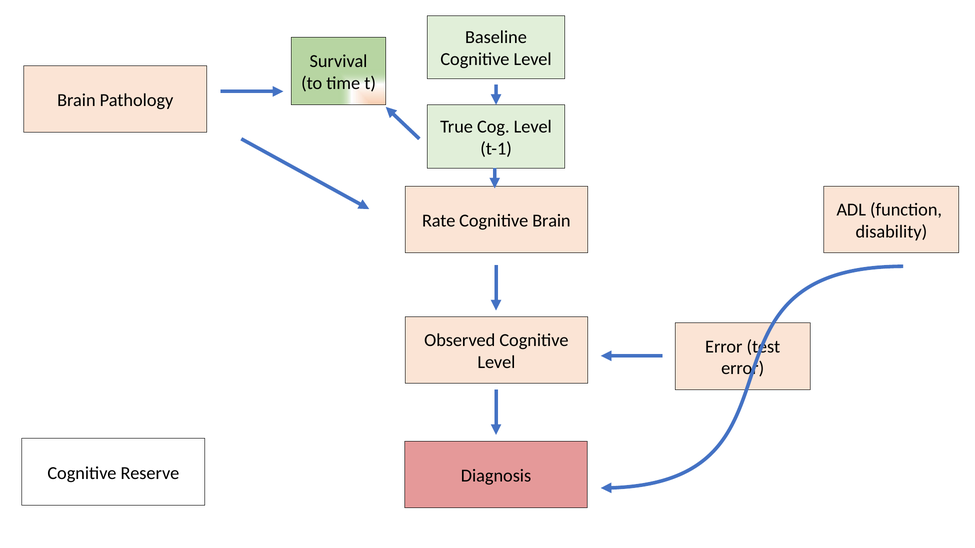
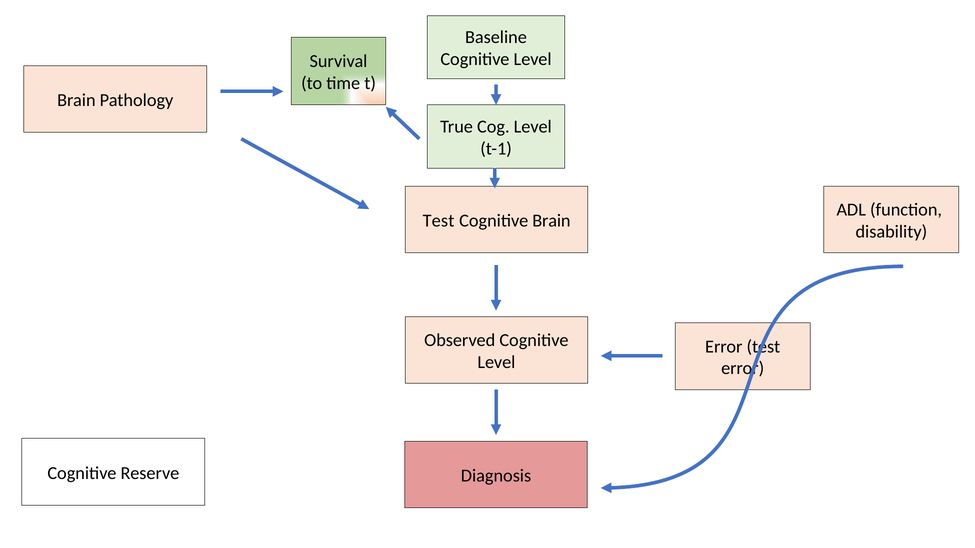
Rate: Rate -> Test (439, 221)
